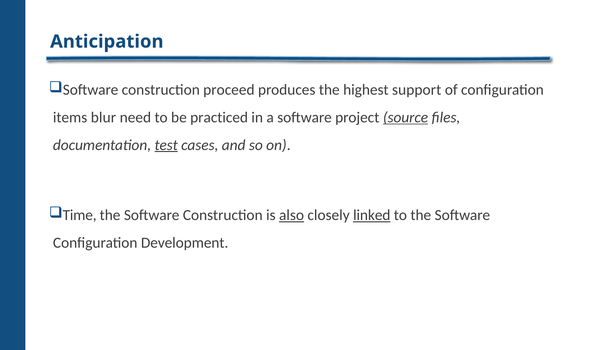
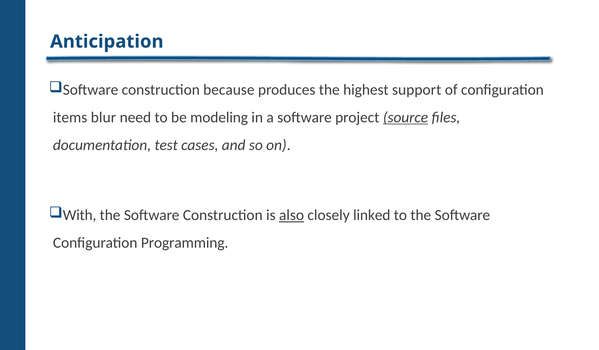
proceed: proceed -> because (229, 90)
practiced: practiced -> modeling (219, 117)
test underline: present -> none (166, 145)
Time: Time -> With (80, 215)
linked underline: present -> none (372, 215)
Development: Development -> Programming (185, 243)
